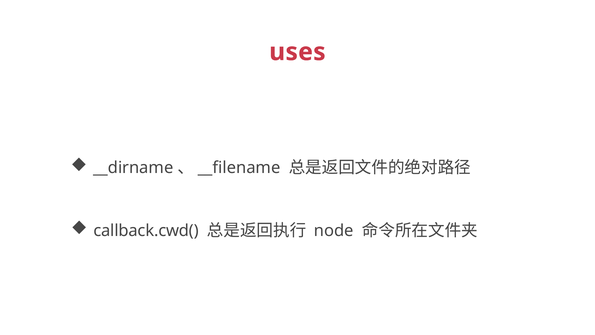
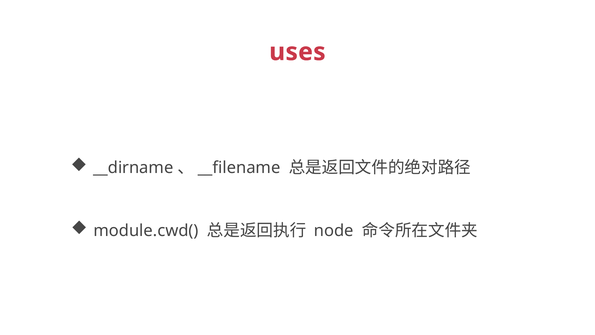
callback.cwd(: callback.cwd( -> module.cwd( (146, 230)
